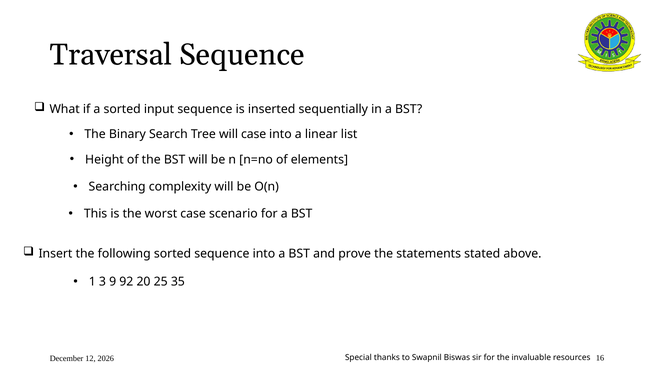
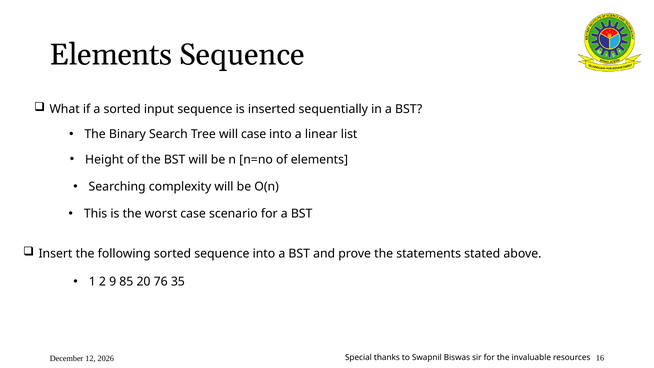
Traversal: Traversal -> Elements (111, 55)
3: 3 -> 2 (102, 282)
92: 92 -> 85 (126, 282)
25: 25 -> 76 (161, 282)
